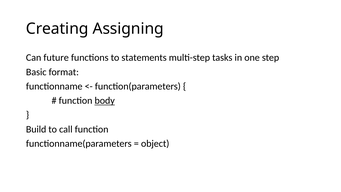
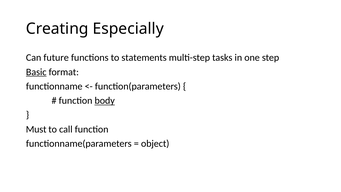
Assigning: Assigning -> Especially (128, 29)
Basic underline: none -> present (36, 72)
Build: Build -> Must (36, 129)
